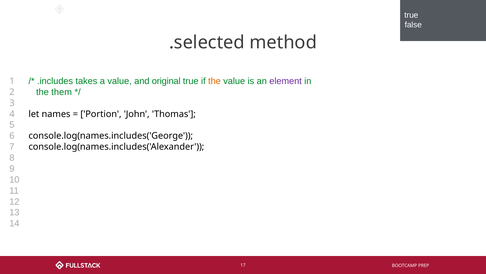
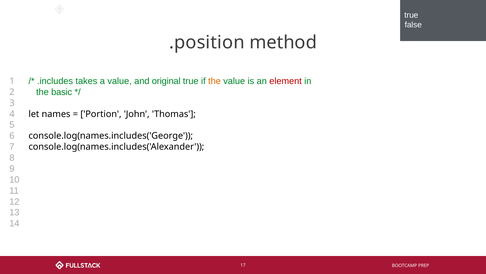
.selected: .selected -> .position (207, 43)
element colour: purple -> red (286, 81)
them: them -> basic (62, 92)
